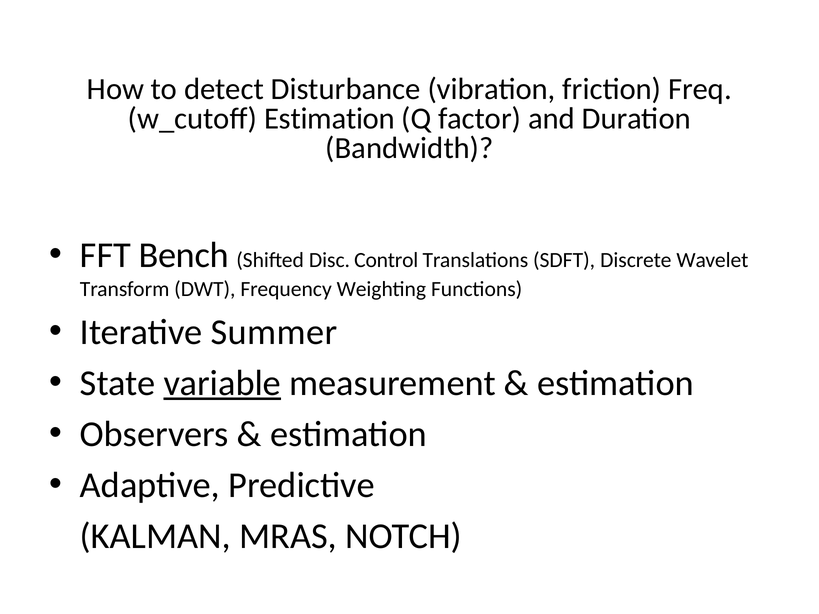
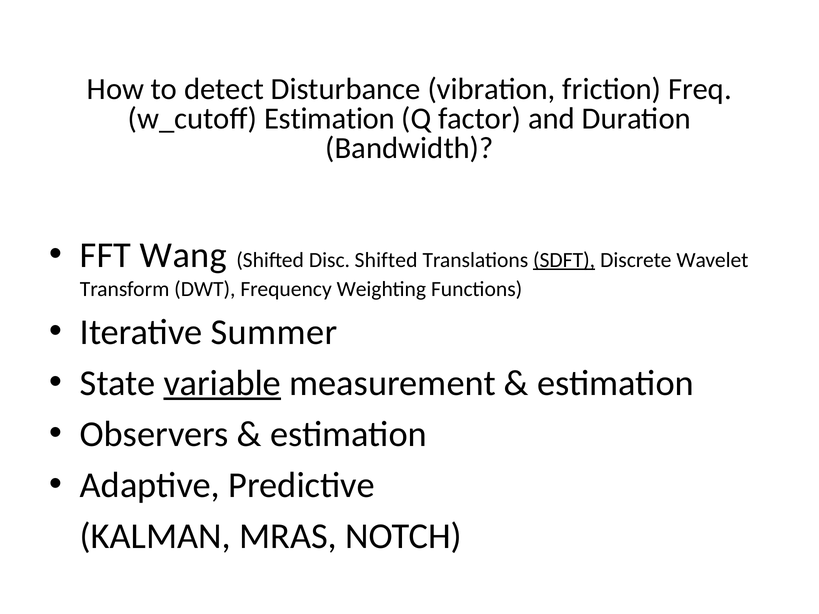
Bench: Bench -> Wang (183, 255)
Disc Control: Control -> Shifted (386, 260)
SDFT underline: none -> present (564, 260)
